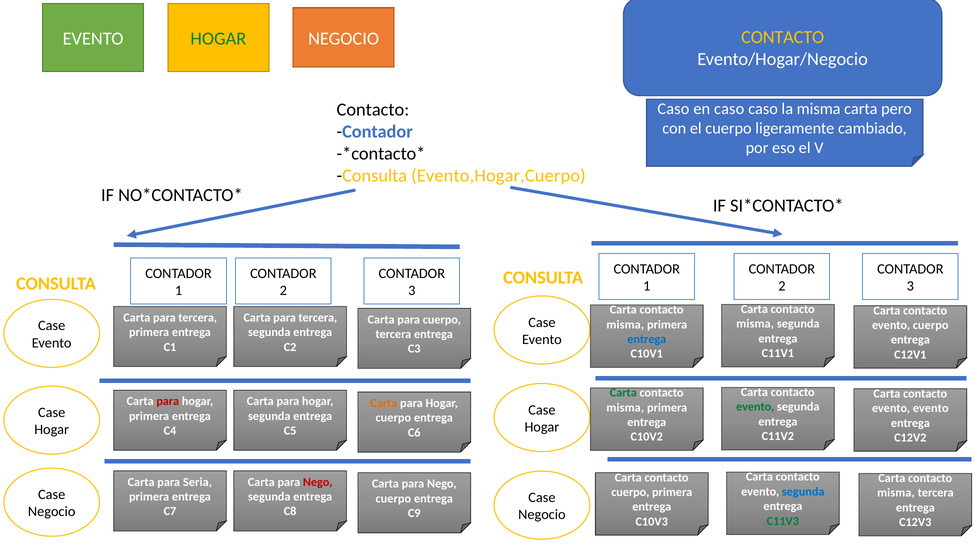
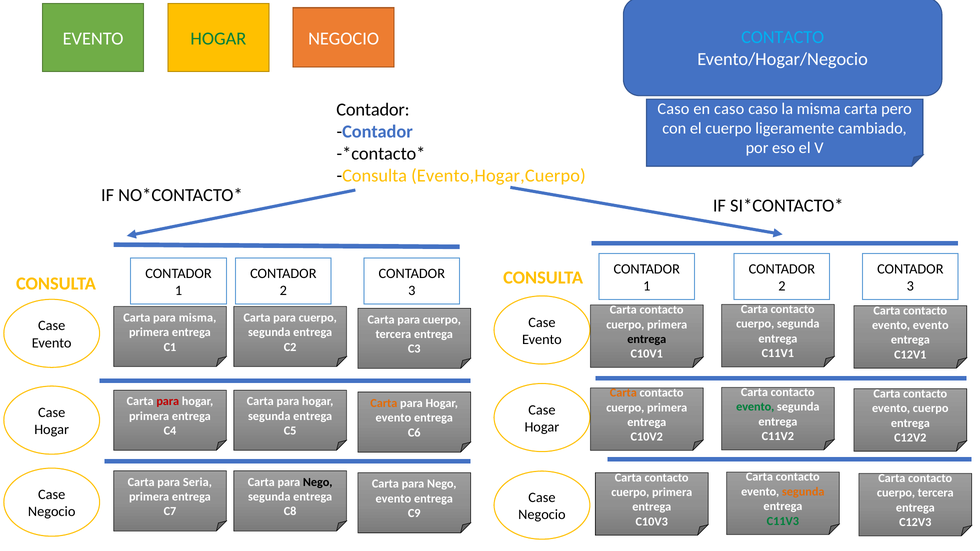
CONTACTO colour: yellow -> light blue (783, 37)
Contacto: Contacto -> Contador (373, 110)
tercera: tercera -> misma (198, 318)
tercera: tercera -> cuerpo (318, 318)
misma: misma -> cuerpo (755, 324)
misma: misma -> cuerpo (625, 325)
evento cuerpo: cuerpo -> evento (931, 325)
entrega colour: blue -> black (647, 339)
Carta colour: green -> orange (623, 393)
misma: misma -> cuerpo (625, 408)
evento evento: evento -> cuerpo (931, 408)
cuerpo: cuerpo -> evento (393, 418)
Nego colour: red -> black (318, 482)
segunda colour: blue -> orange (803, 492)
misma: misma -> cuerpo (896, 493)
cuerpo: cuerpo -> evento (393, 499)
